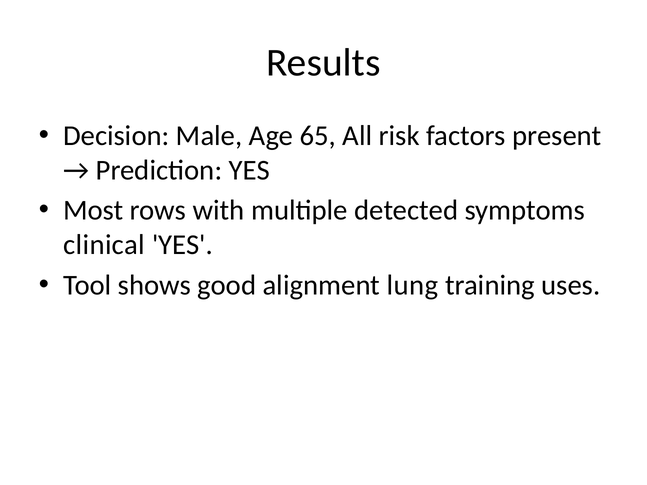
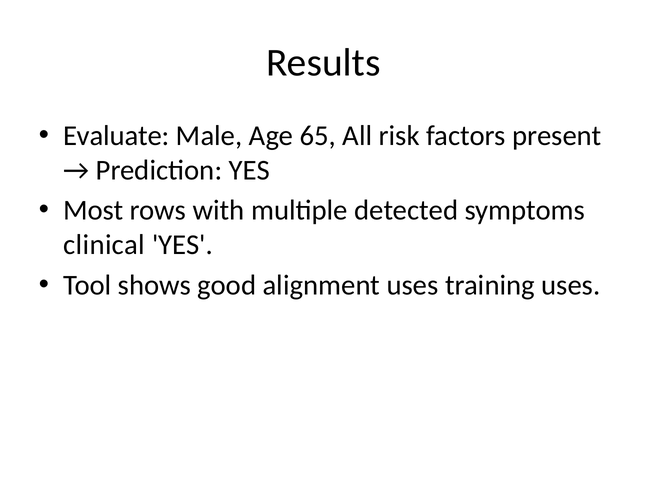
Decision: Decision -> Evaluate (116, 136)
alignment lung: lung -> uses (413, 285)
